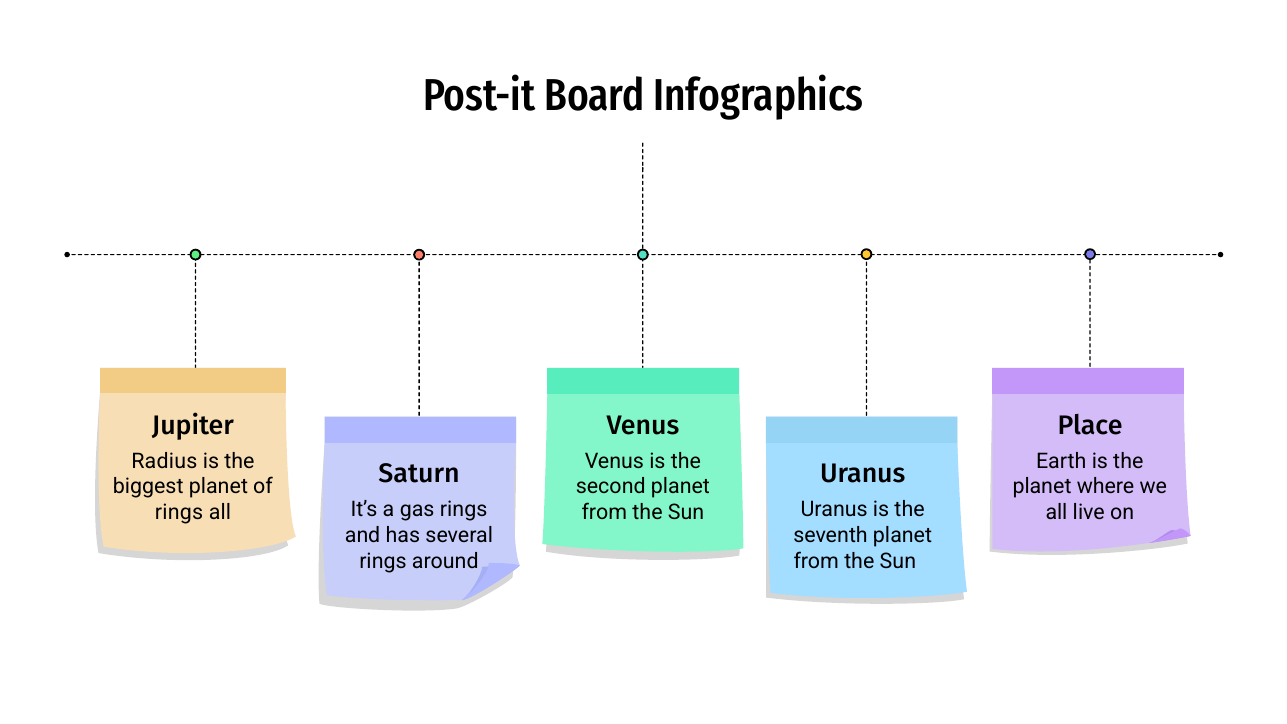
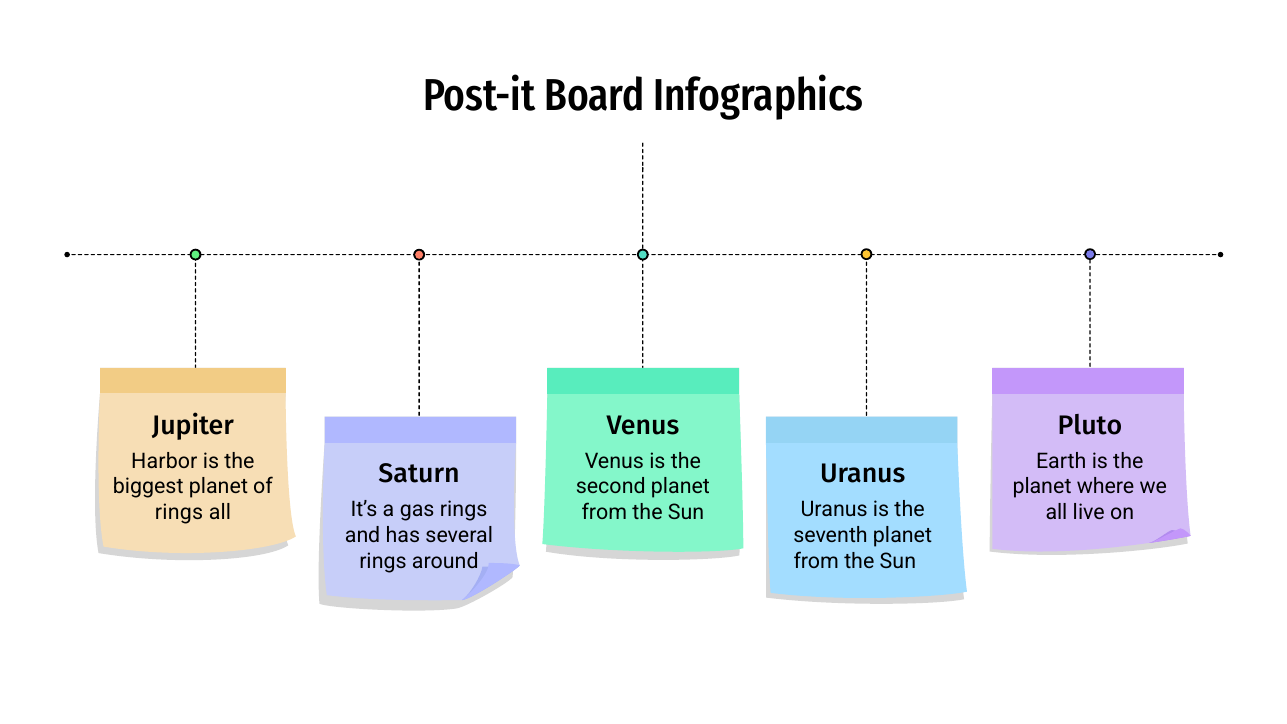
Place: Place -> Pluto (1090, 425)
Radius: Radius -> Harbor (164, 461)
